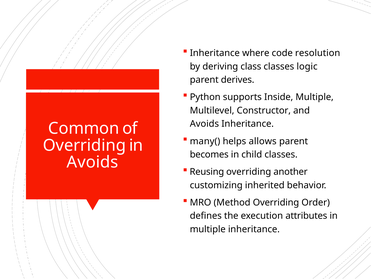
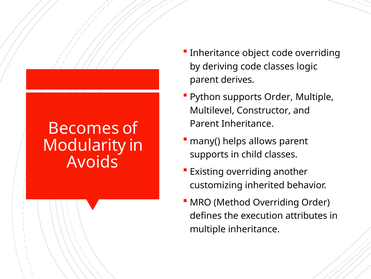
where: where -> object (256, 53)
code resolution: resolution -> overriding (318, 53)
deriving class: class -> code (251, 66)
supports Inside: Inside -> Order (279, 97)
Avoids: Avoids -> Parent (204, 124)
Common: Common -> Becomes (84, 128)
Overriding: Overriding -> Modularity (84, 145)
becomes: becomes -> supports (209, 154)
Reusing: Reusing -> Existing (207, 171)
